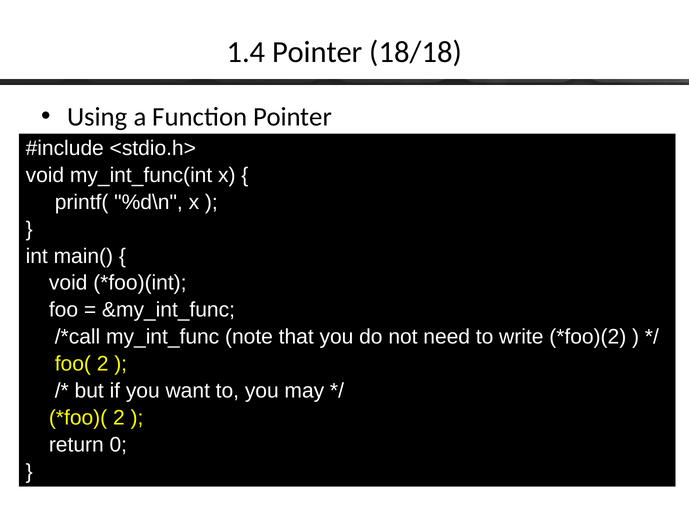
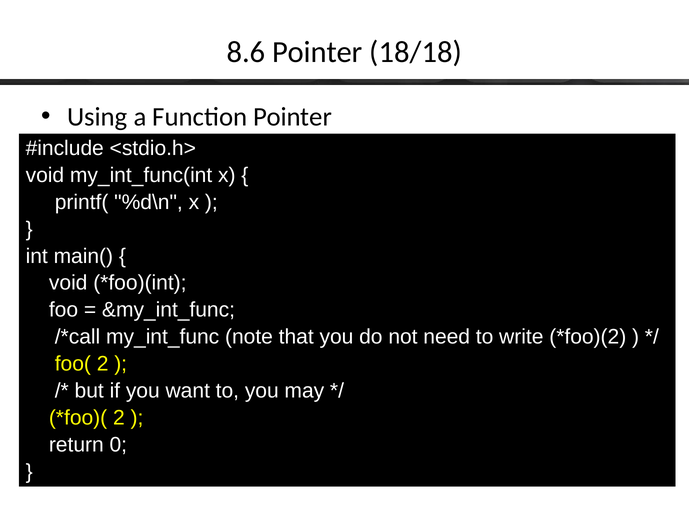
1.4: 1.4 -> 8.6 (246, 52)
